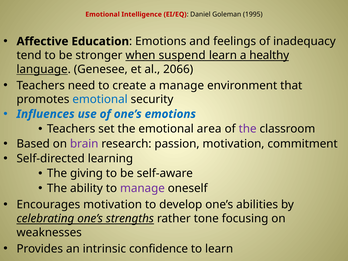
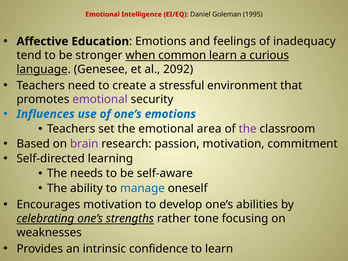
suspend: suspend -> common (182, 55)
healthy: healthy -> curious (269, 55)
2066: 2066 -> 2092 (178, 69)
a manage: manage -> stressful (182, 85)
emotional colour: blue -> purple (100, 99)
giving: giving -> needs (86, 173)
manage colour: purple -> blue (142, 188)
